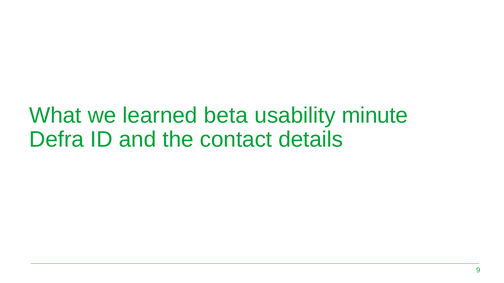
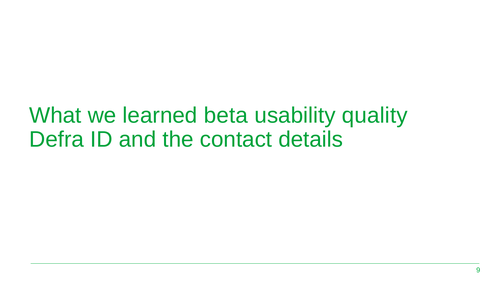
minute: minute -> quality (375, 116)
